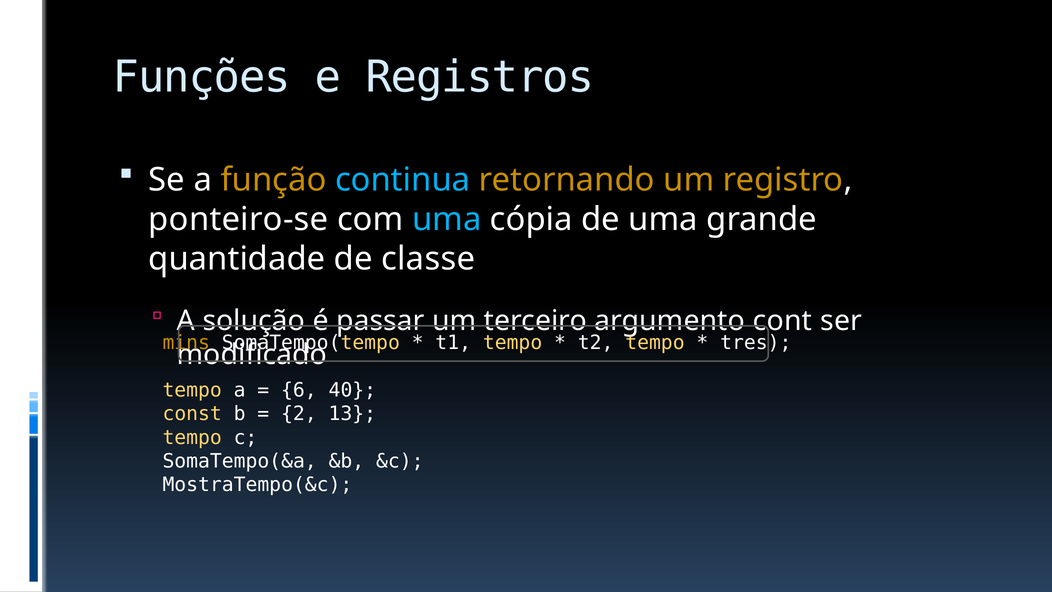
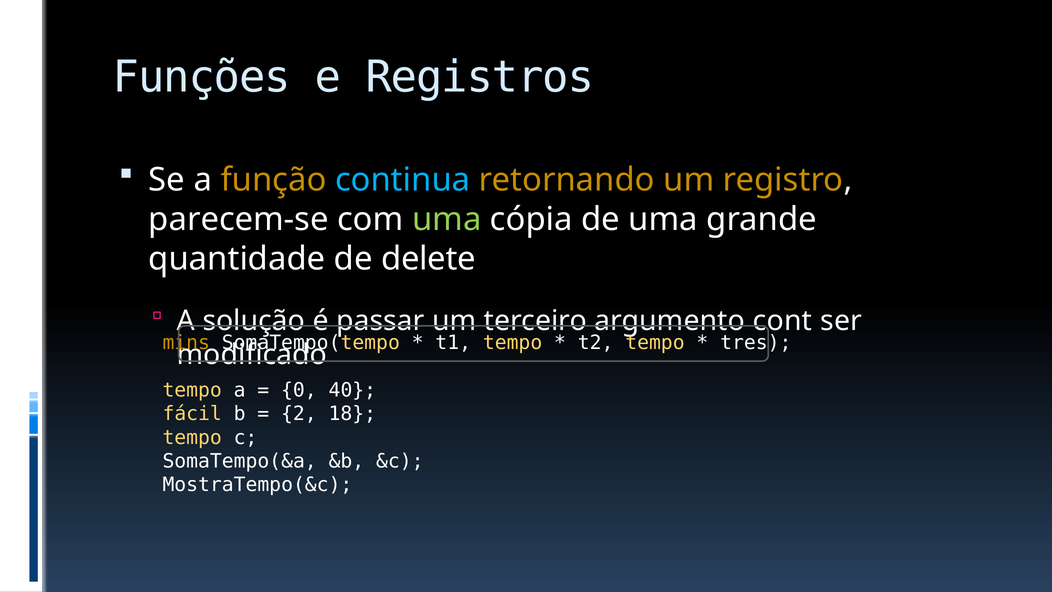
ponteiro-se: ponteiro-se -> parecem-se (239, 219)
uma colour: light blue -> light green (447, 219)
classe: classe -> delete (428, 259)
6: 6 -> 0 (299, 390)
const: const -> fácil (192, 414)
13: 13 -> 18 (352, 414)
